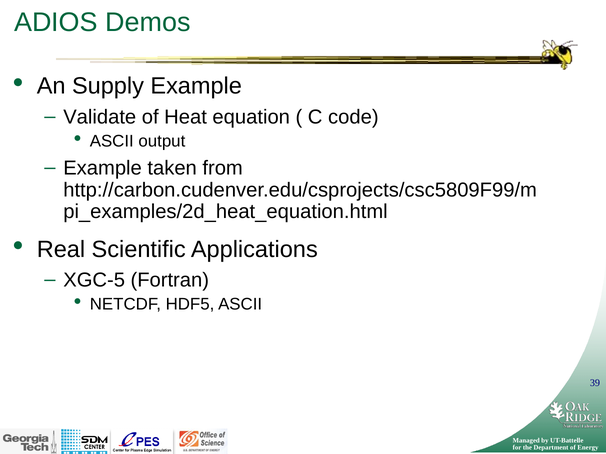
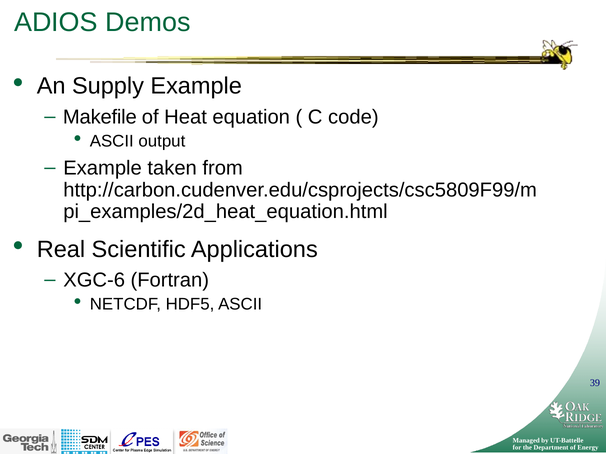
Validate: Validate -> Makefile (100, 117)
XGC-5: XGC-5 -> XGC-6 (94, 280)
